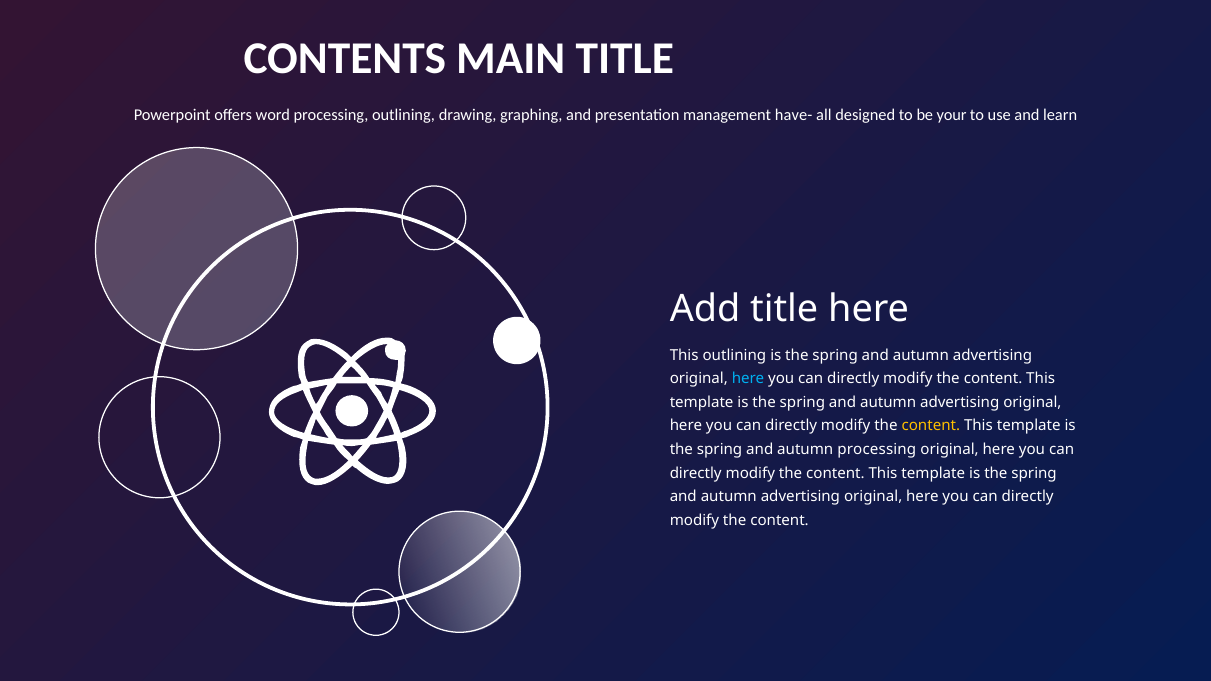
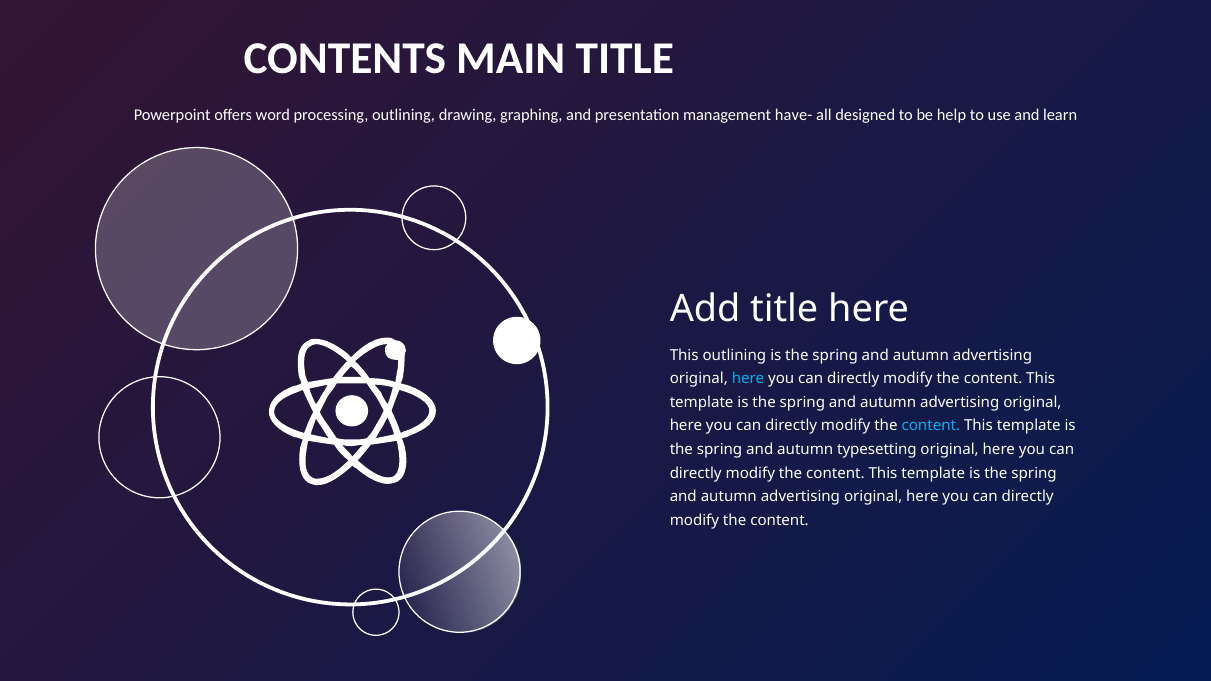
your: your -> help (952, 115)
content colour: yellow -> light blue (931, 426)
autumn processing: processing -> typesetting (877, 450)
